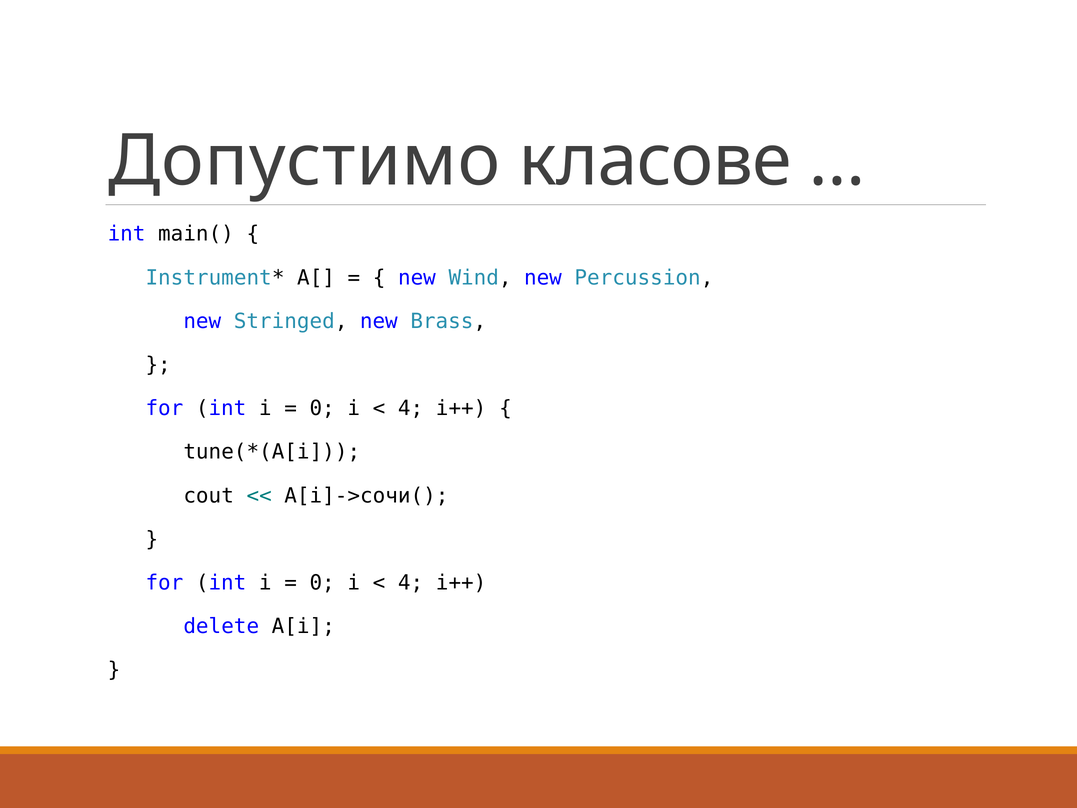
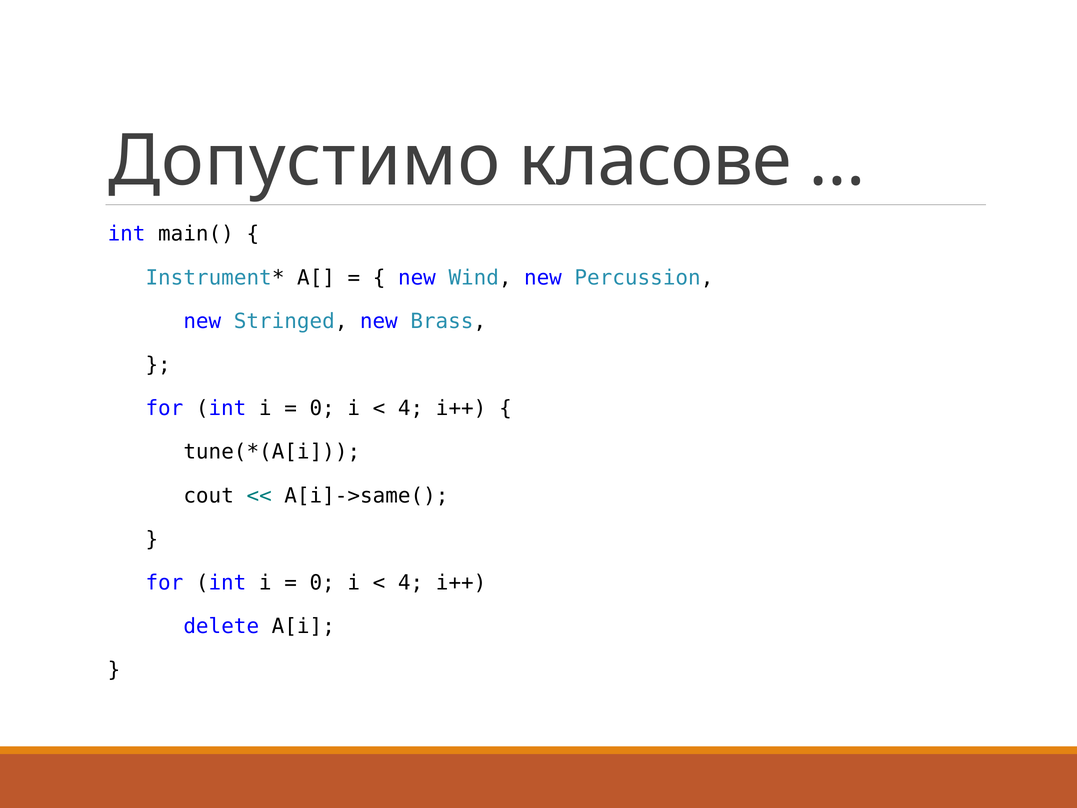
A[i]->сочи(: A[i]->сочи( -> A[i]->same( (366, 496)
